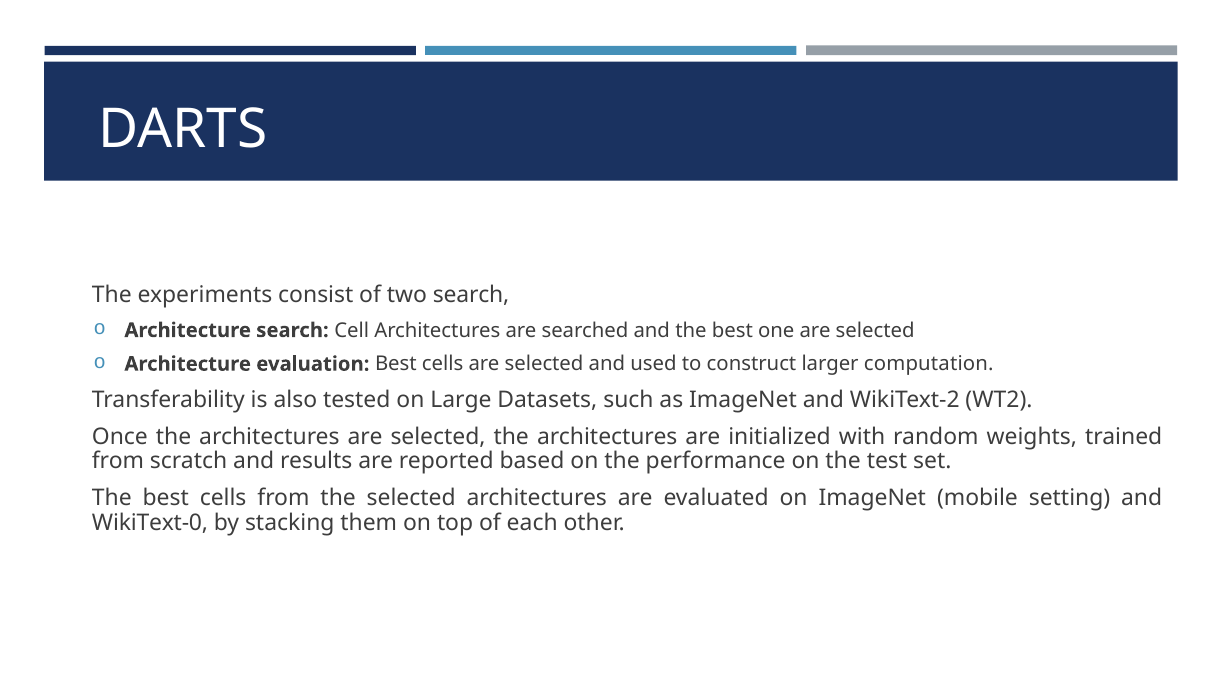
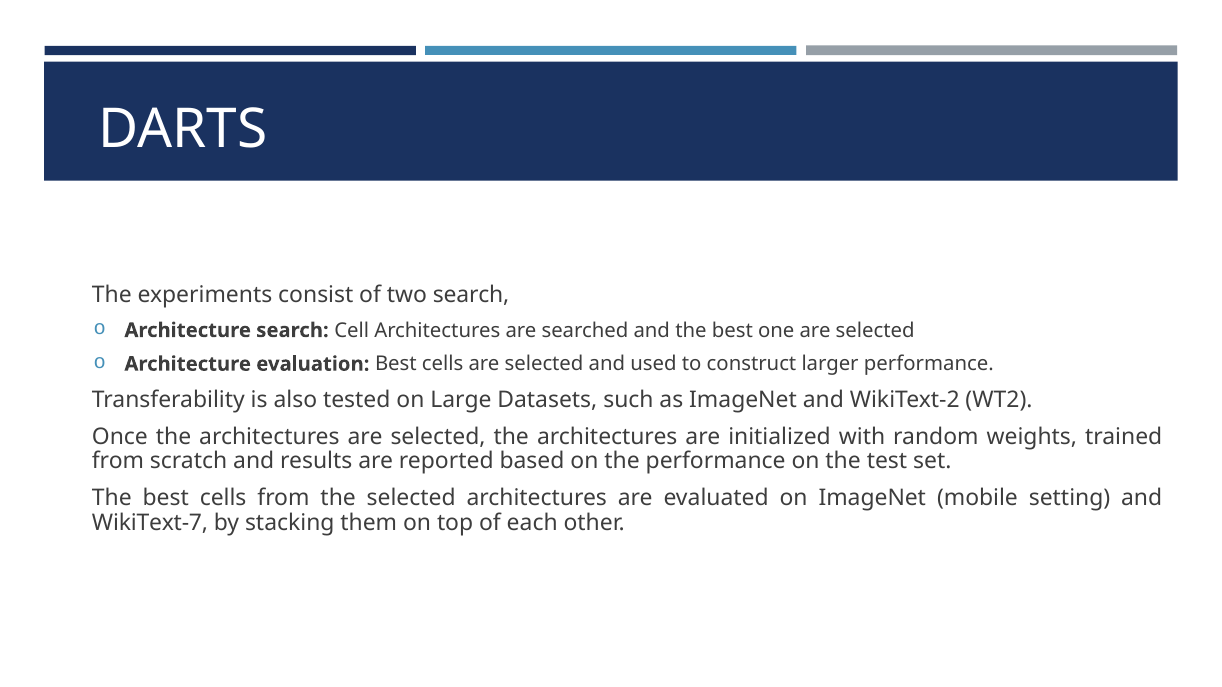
larger computation: computation -> performance (929, 364)
WikiText-0: WikiText-0 -> WikiText-7 (150, 523)
